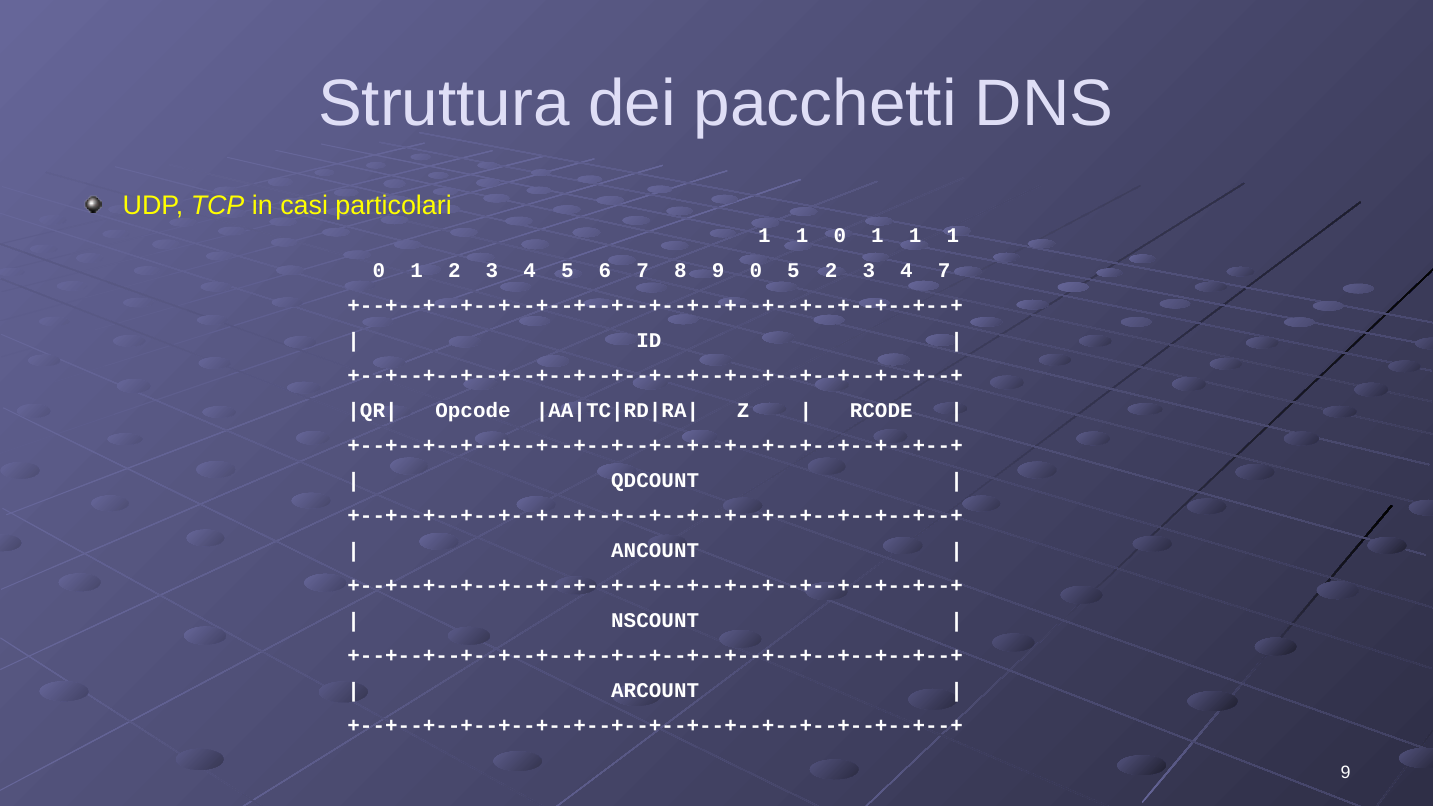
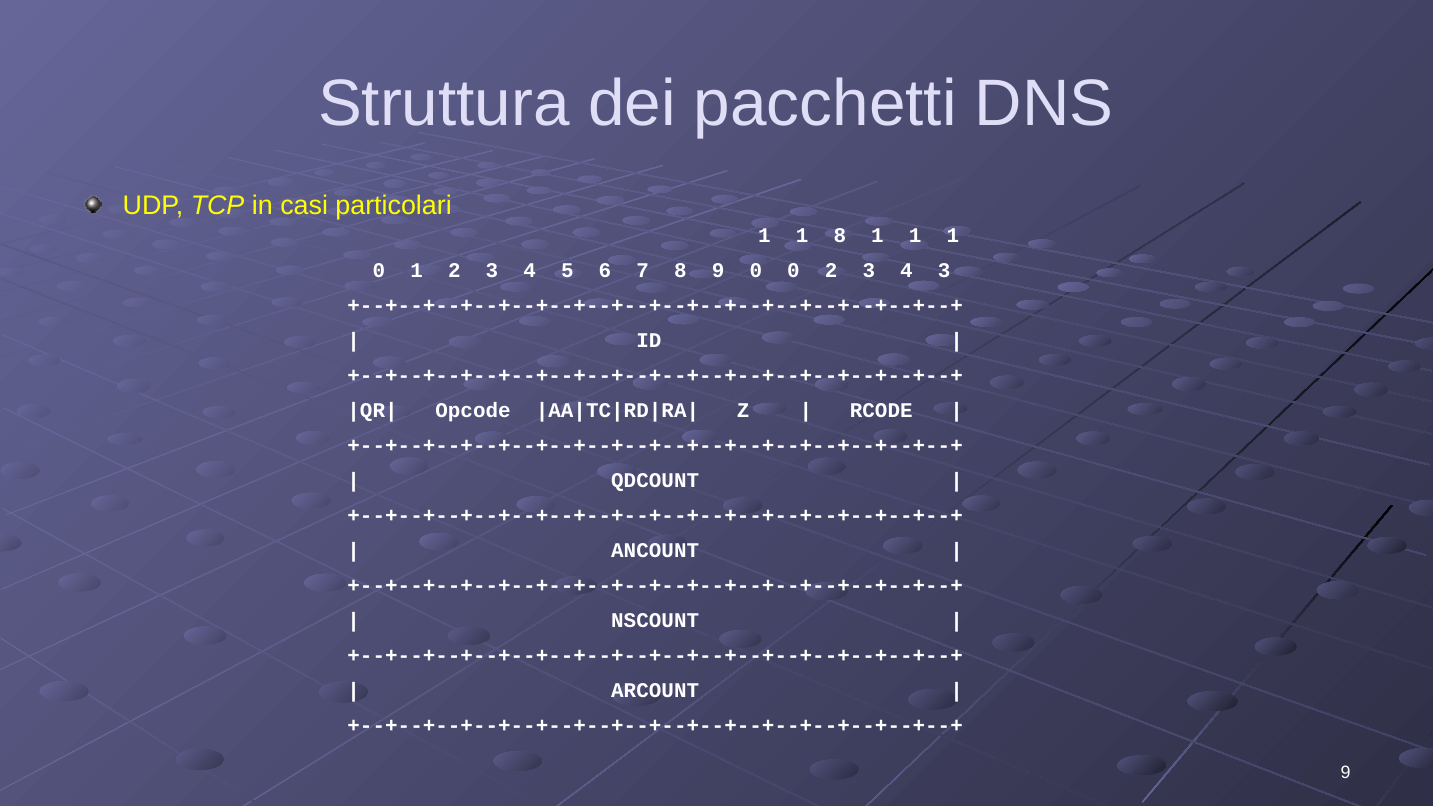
0: 0 -> 8 (840, 236)
0 5: 5 -> 0 (793, 271)
4 7: 7 -> 3 (944, 271)
